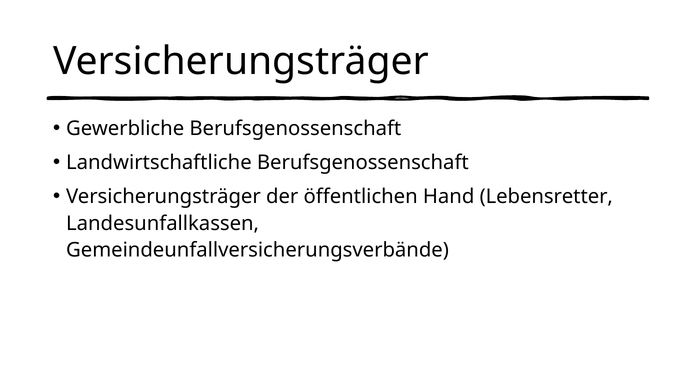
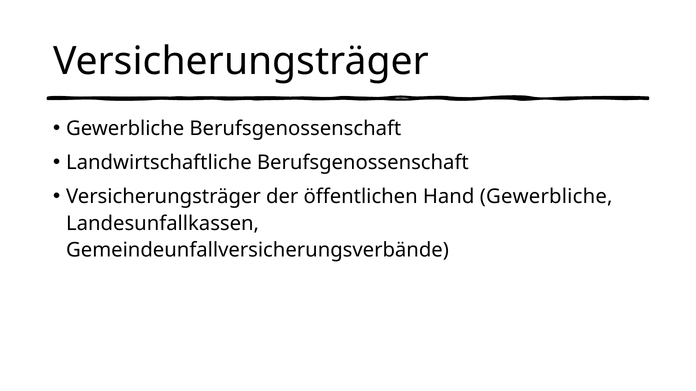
Hand Lebensretter: Lebensretter -> Gewerbliche (546, 197)
